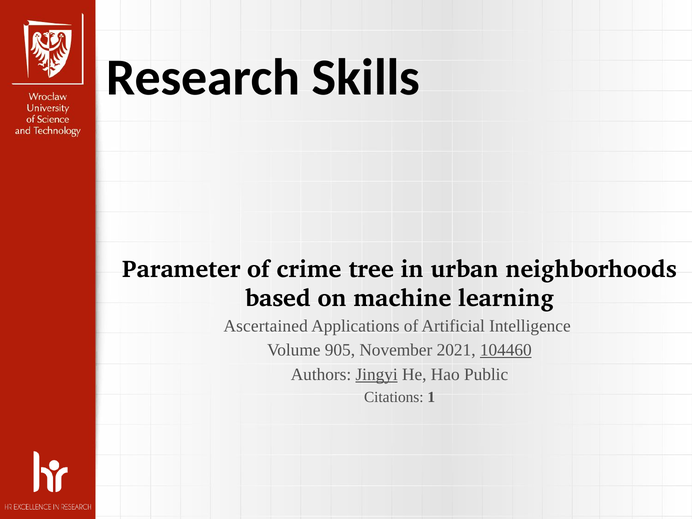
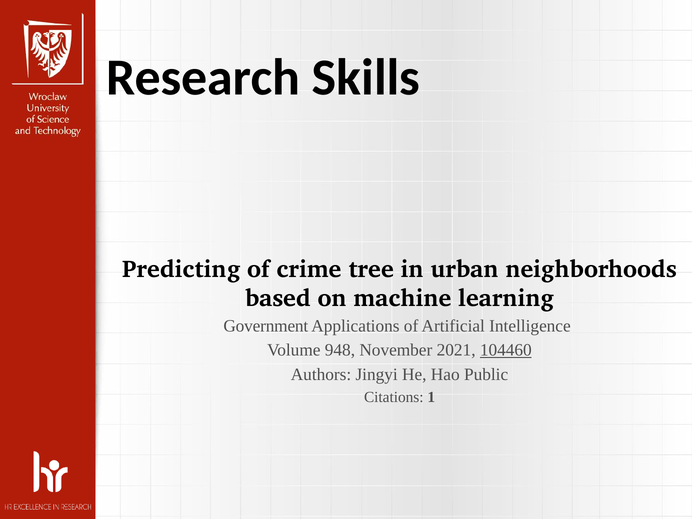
Parameter: Parameter -> Predicting (181, 269)
Ascertained: Ascertained -> Government (266, 326)
905: 905 -> 948 (340, 350)
Jingyi underline: present -> none (377, 374)
